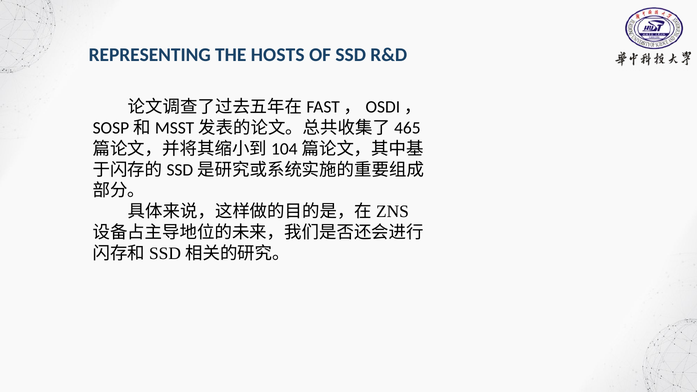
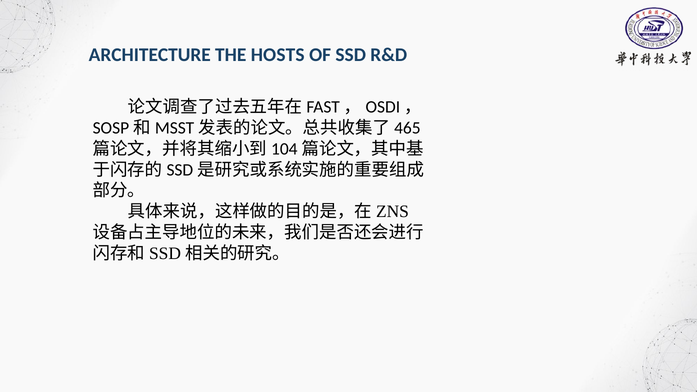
REPRESENTING: REPRESENTING -> ARCHITECTURE (150, 55)
